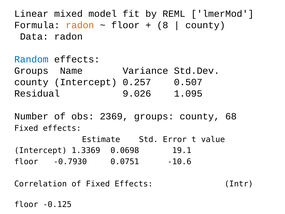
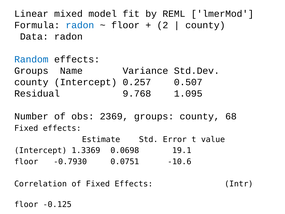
radon colour: orange -> blue (80, 25)
8: 8 -> 2 (163, 25)
9.026: 9.026 -> 9.768 (137, 93)
